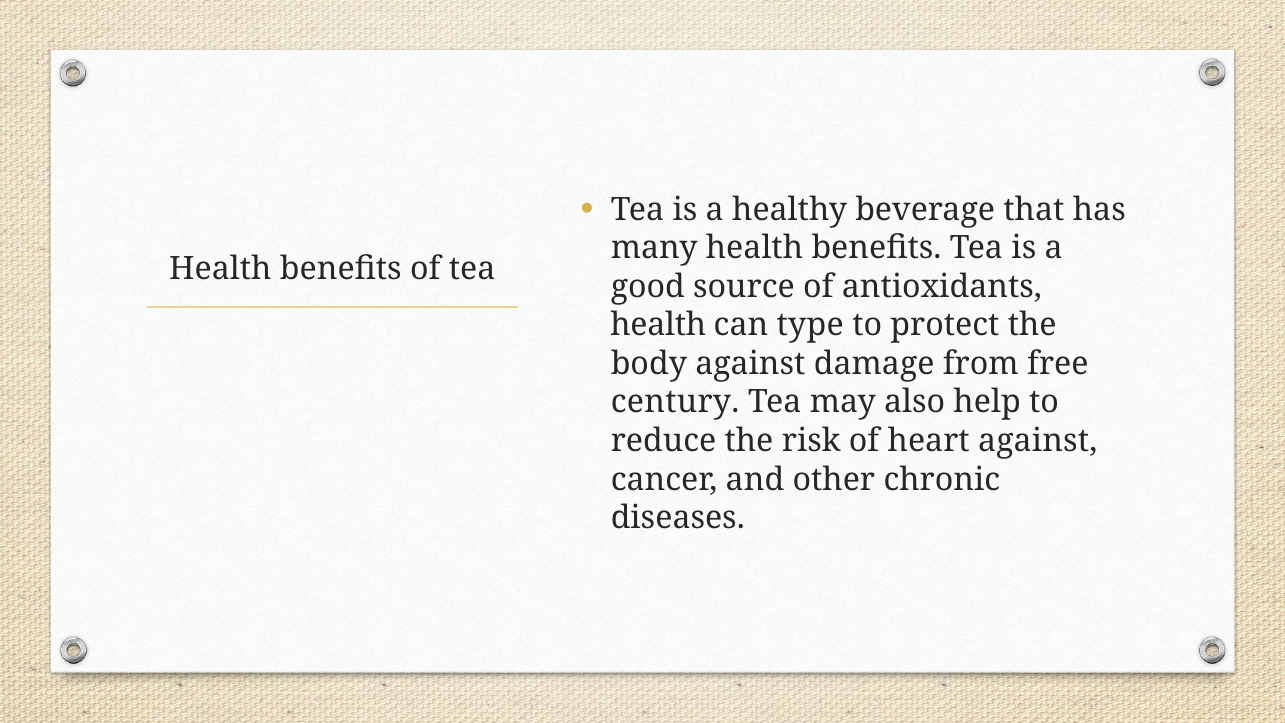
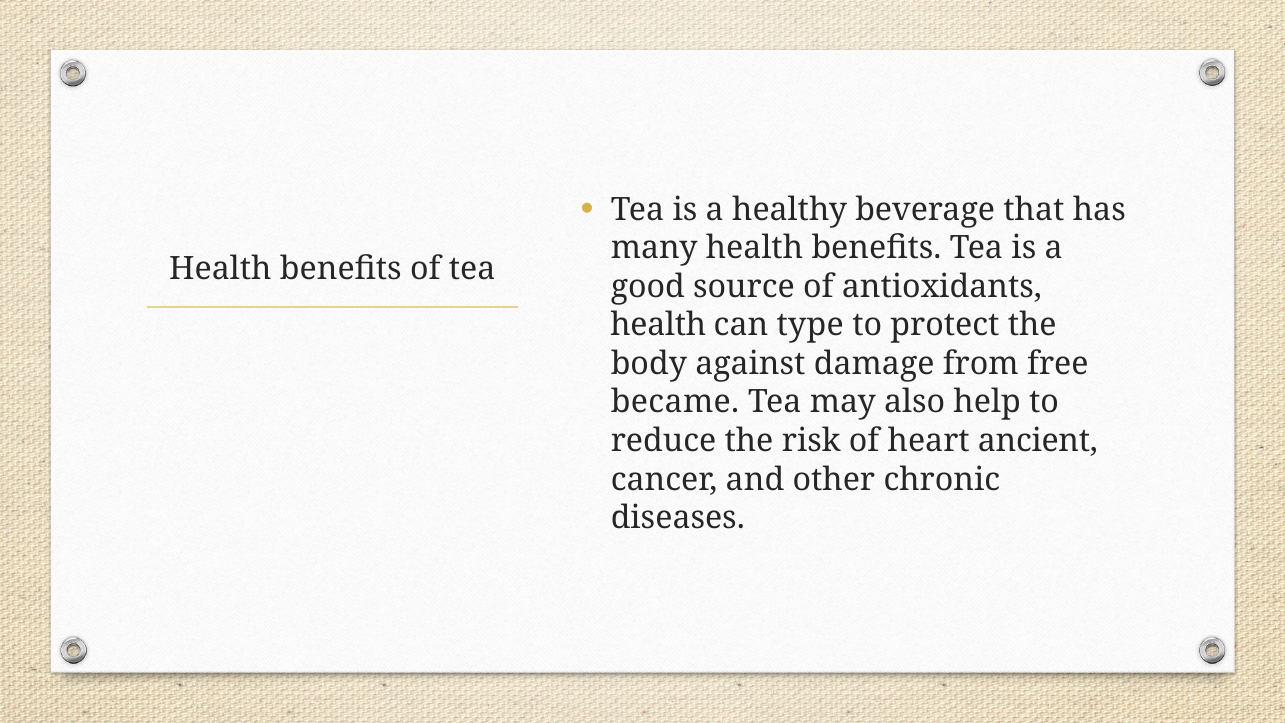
century: century -> became (675, 402)
heart against: against -> ancient (1038, 441)
